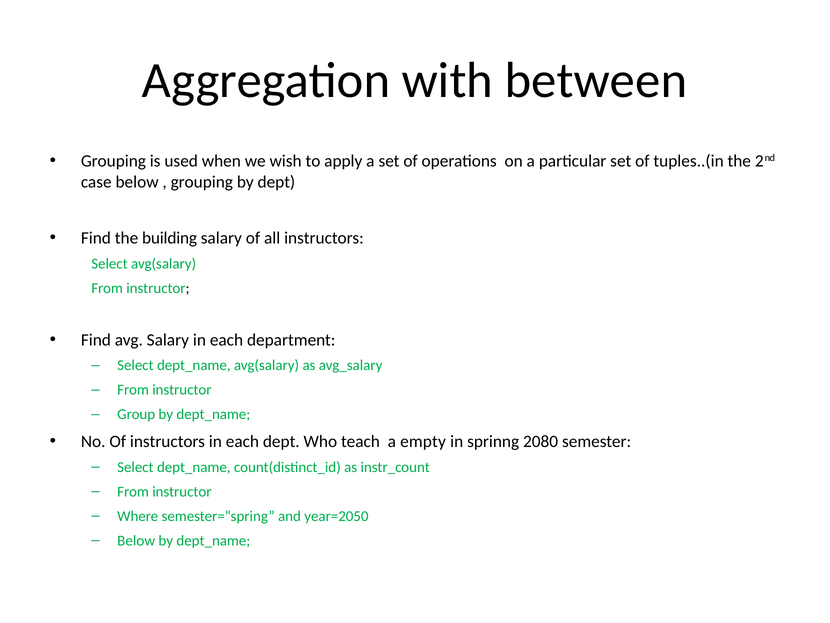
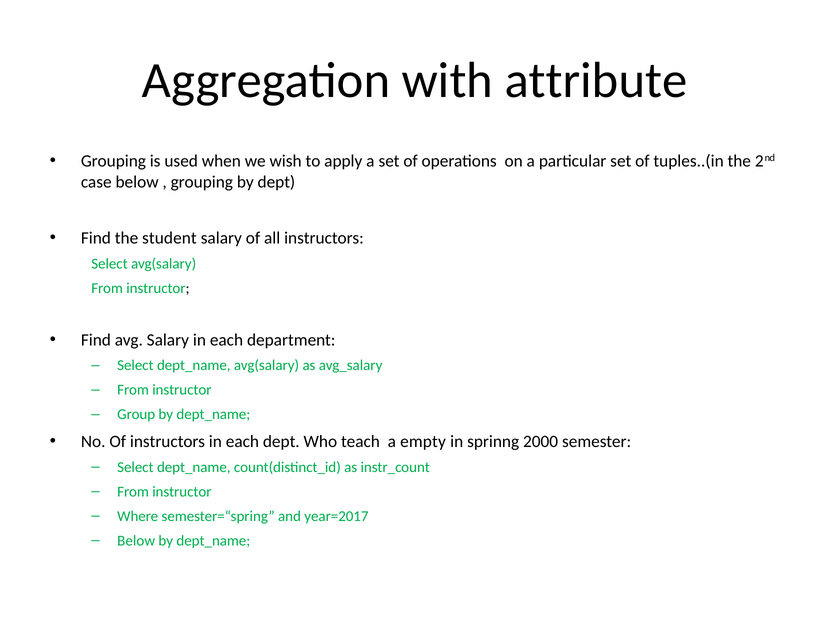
between: between -> attribute (596, 80)
building: building -> student (169, 238)
2080: 2080 -> 2000 (541, 441)
year=2050: year=2050 -> year=2017 (336, 516)
